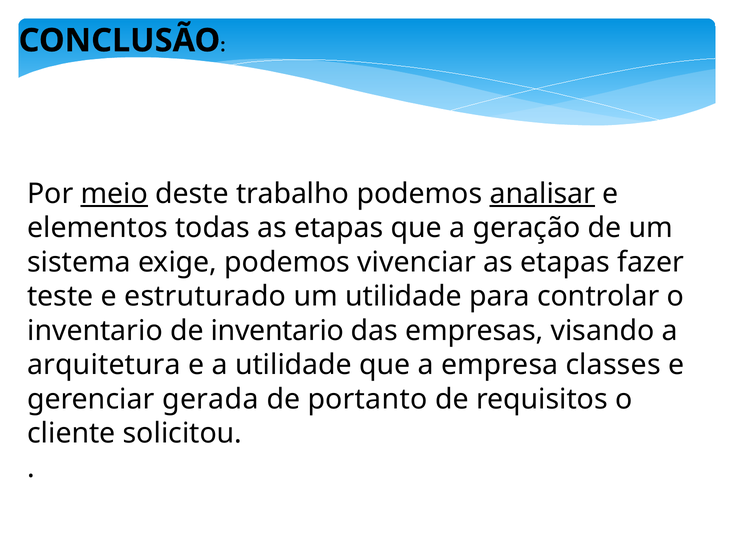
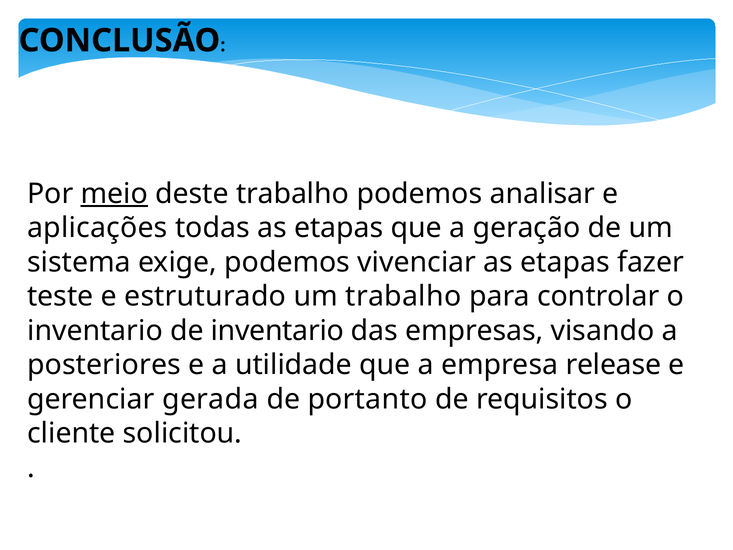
analisar underline: present -> none (542, 194)
elementos: elementos -> aplicações (97, 228)
um utilidade: utilidade -> trabalho (403, 296)
arquitetura: arquitetura -> posteriores (104, 365)
classes: classes -> release (613, 365)
